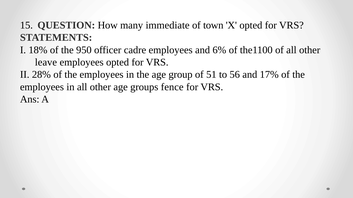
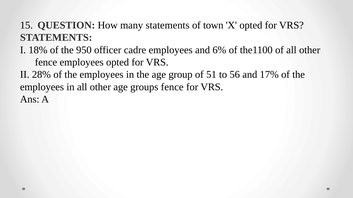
many immediate: immediate -> statements (168, 25)
leave: leave -> fence (46, 62)
